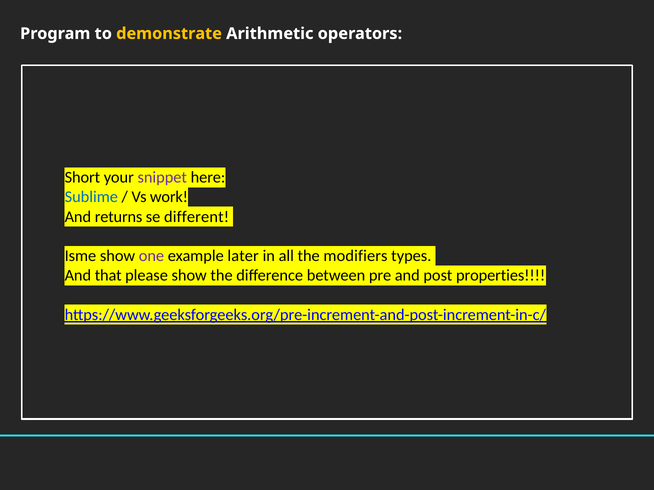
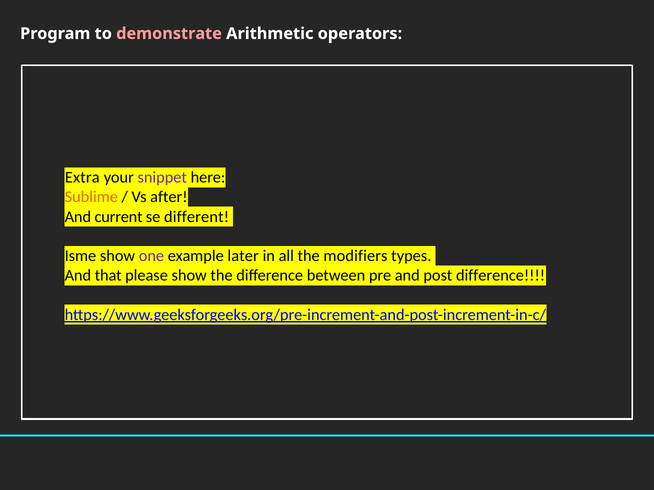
demonstrate colour: yellow -> pink (169, 34)
Short: Short -> Extra (82, 178)
Sublime colour: blue -> orange (91, 197)
work: work -> after (169, 197)
returns: returns -> current (119, 217)
post properties: properties -> difference (501, 276)
